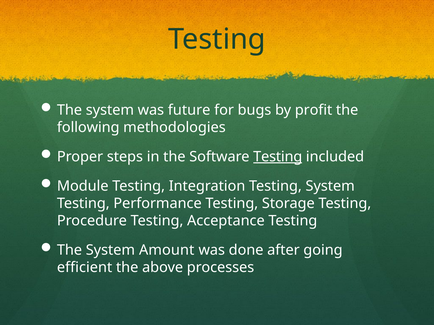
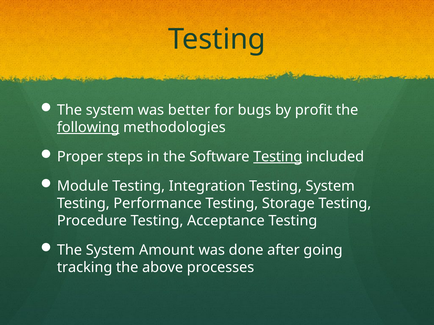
future: future -> better (189, 110)
following underline: none -> present (88, 128)
efficient: efficient -> tracking (85, 268)
